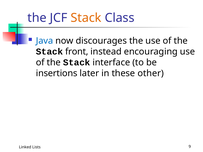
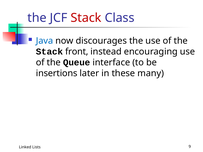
Stack colour: orange -> red (86, 18)
Stack: Stack -> Queue (77, 63)
other: other -> many (151, 73)
